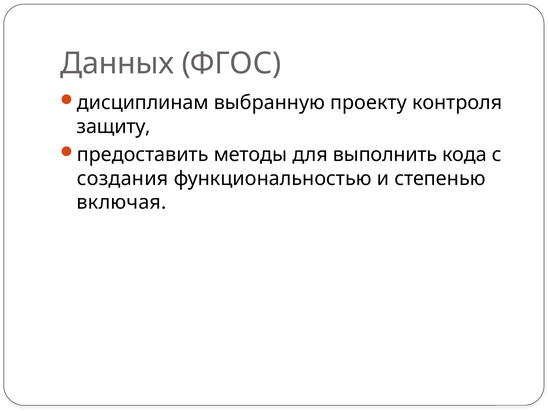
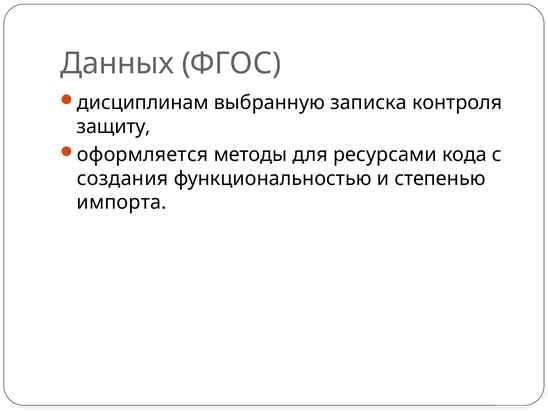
проекту: проекту -> записка (368, 103)
предоставить: предоставить -> оформляется (143, 155)
выполнить: выполнить -> ресурсами (385, 155)
включая: включая -> импорта (122, 202)
